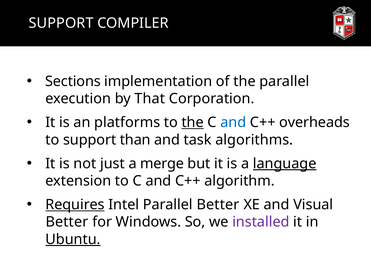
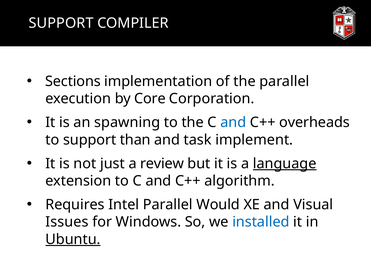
That: That -> Core (150, 99)
platforms: platforms -> spawning (127, 123)
the underline: present -> none (193, 123)
algorithms: algorithms -> implement (254, 140)
merge: merge -> review (162, 164)
Requires underline: present -> none (75, 205)
Parallel Better: Better -> Would (218, 205)
Better: Better -> Issues (67, 222)
installed colour: purple -> blue (261, 222)
